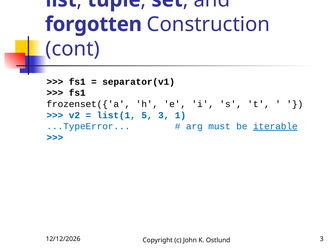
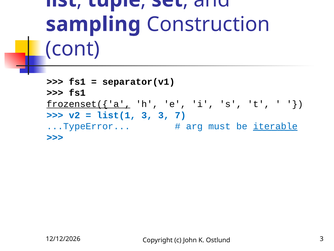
forgotten: forgotten -> sampling (93, 24)
frozenset({'a underline: none -> present (88, 104)
list(1 5: 5 -> 3 (147, 115)
1: 1 -> 7 (180, 115)
